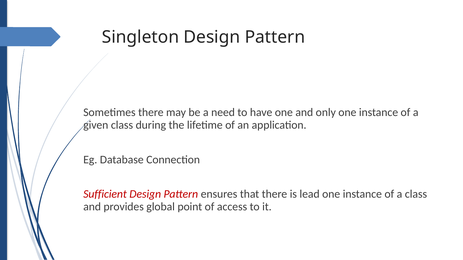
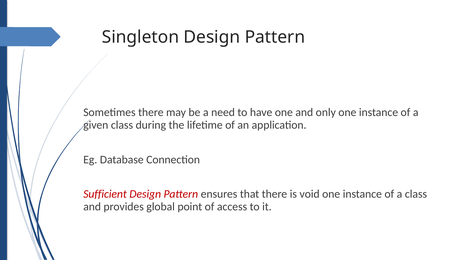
lead: lead -> void (310, 194)
